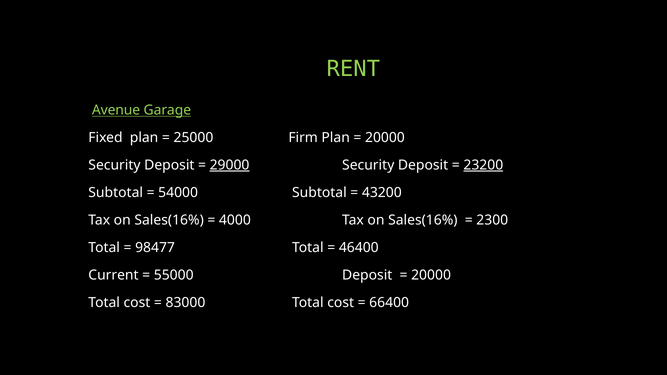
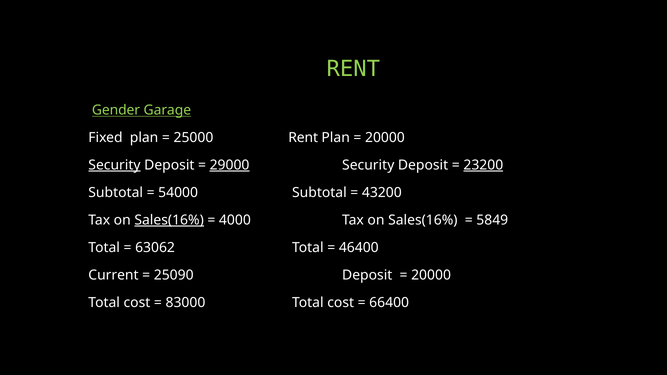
Avenue: Avenue -> Gender (116, 110)
25000 Firm: Firm -> Rent (303, 138)
Security underline: none -> present (114, 165)
Sales(16% underline: none -> present (169, 220)
2300: 2300 -> 5849 (492, 220)
98477: 98477 -> 63062 (155, 248)
55000: 55000 -> 25090 (174, 275)
